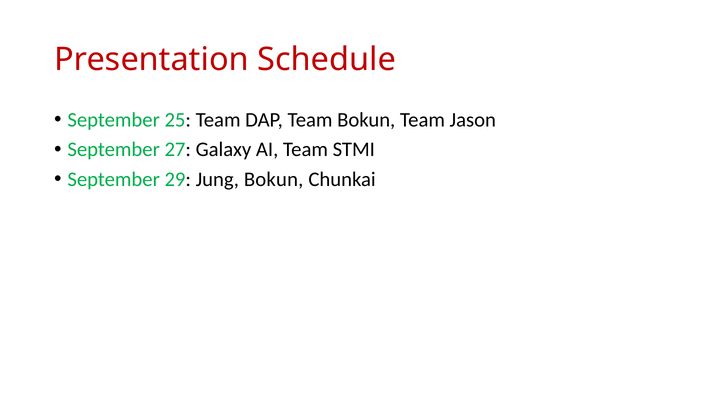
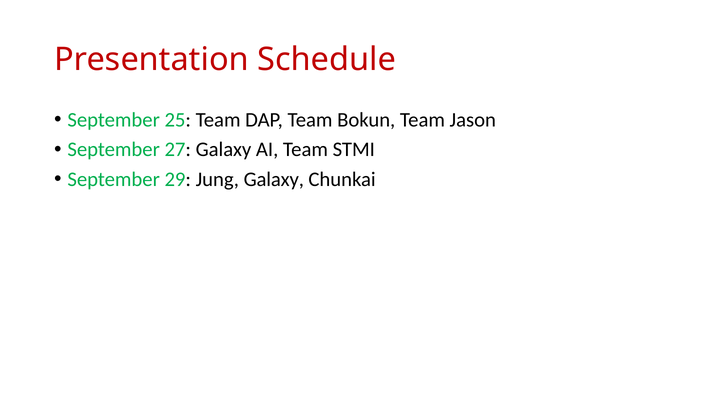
Jung Bokun: Bokun -> Galaxy (274, 179)
